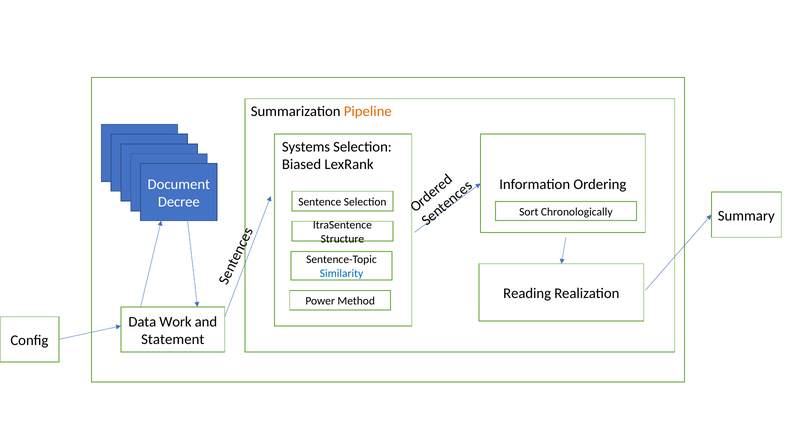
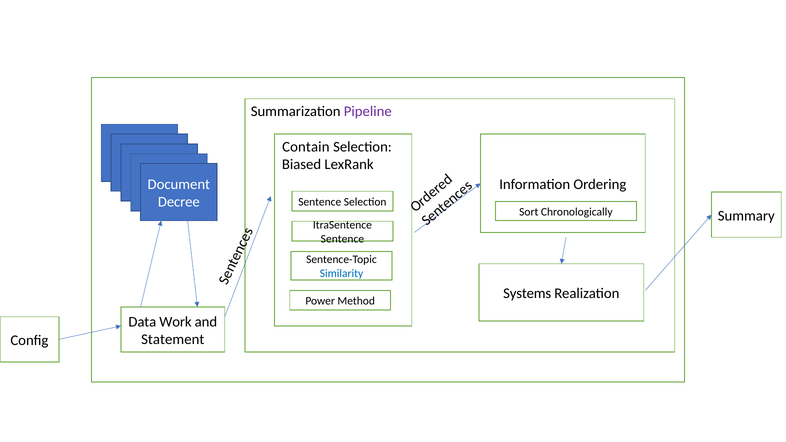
Pipeline colour: orange -> purple (368, 112)
Systems: Systems -> Contain (306, 147)
Structure: Structure -> Sentence (342, 239)
Reading: Reading -> Systems (527, 293)
